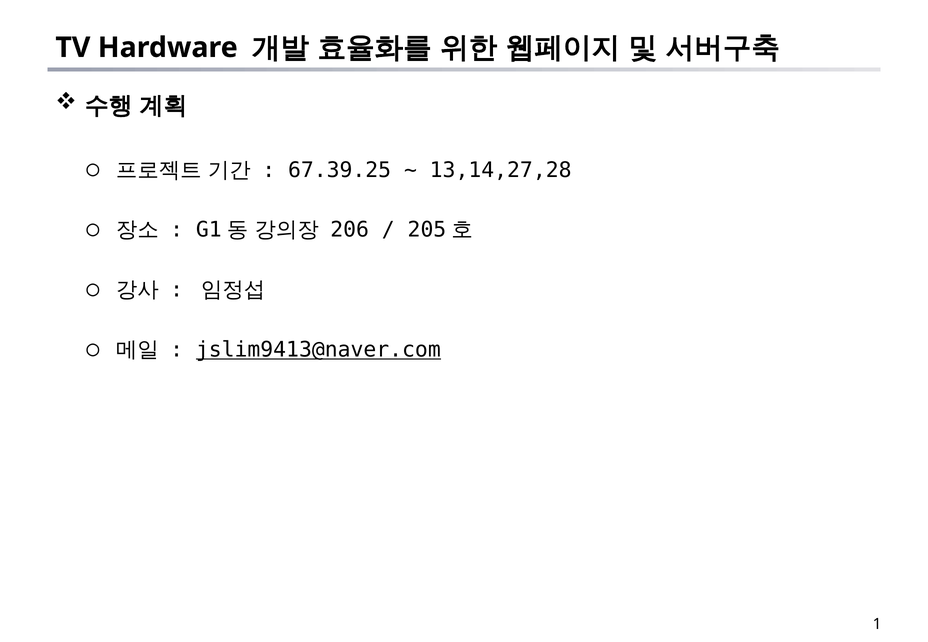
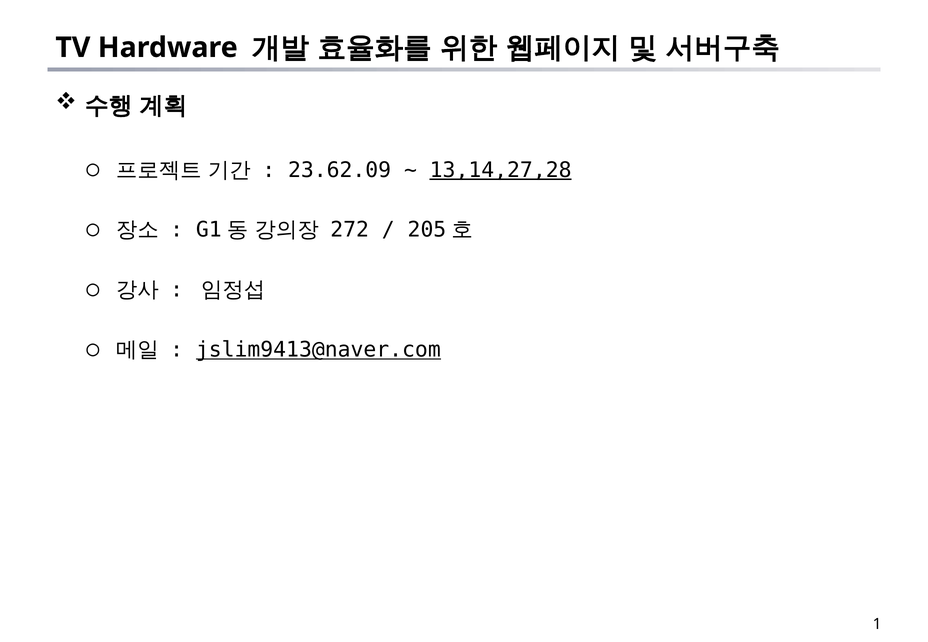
67.39.25: 67.39.25 -> 23.62.09 (340, 170)
13,14,27,28 underline: none -> present (501, 170)
206: 206 -> 272 (350, 230)
